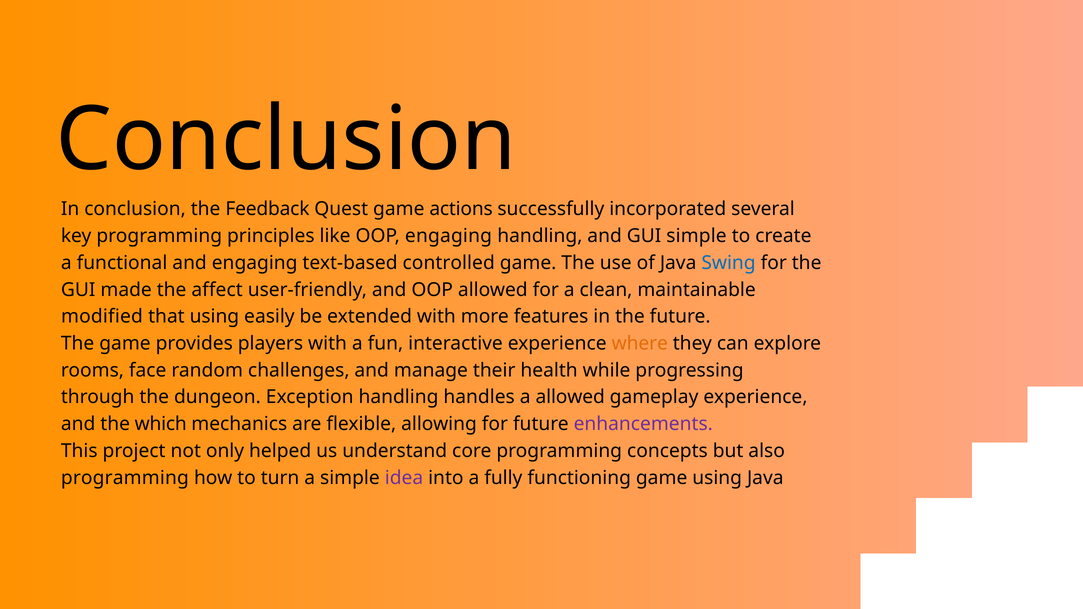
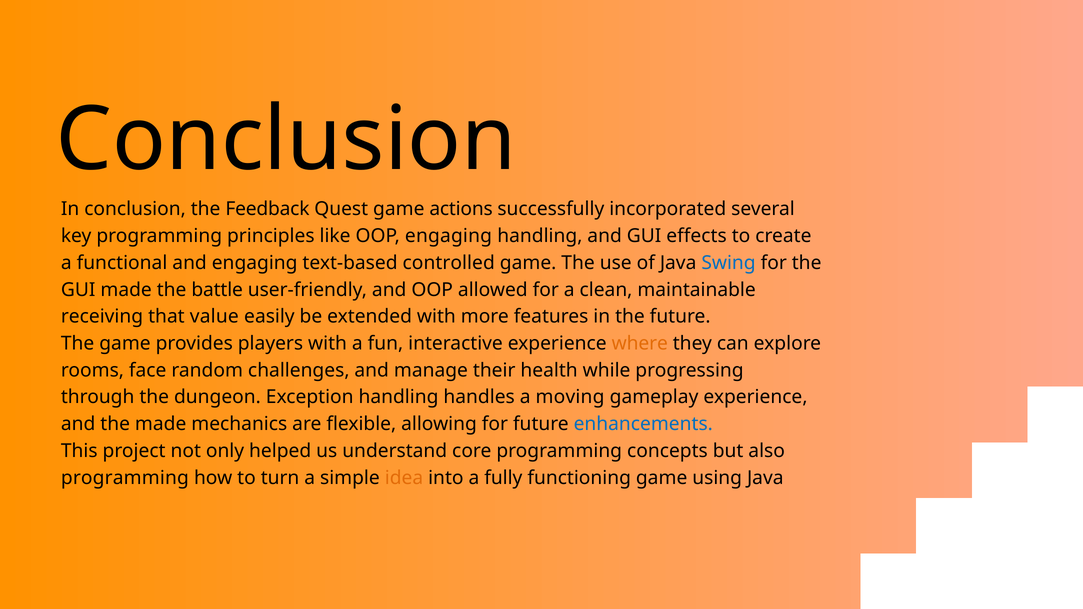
GUI simple: simple -> effects (697, 236)
affect: affect -> battle (217, 290)
modified: modified -> receiving (102, 317)
that using: using -> value (214, 317)
a allowed: allowed -> moving (570, 397)
the which: which -> made (161, 424)
enhancements colour: purple -> blue (643, 424)
idea colour: purple -> orange (404, 478)
